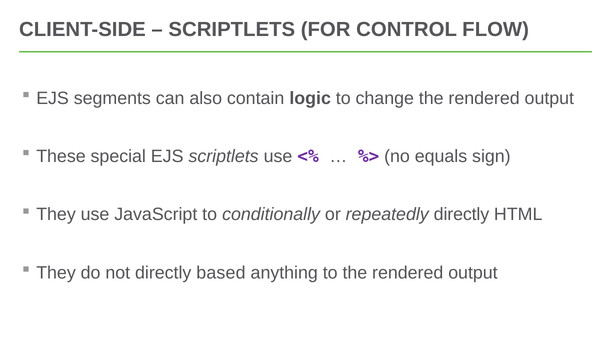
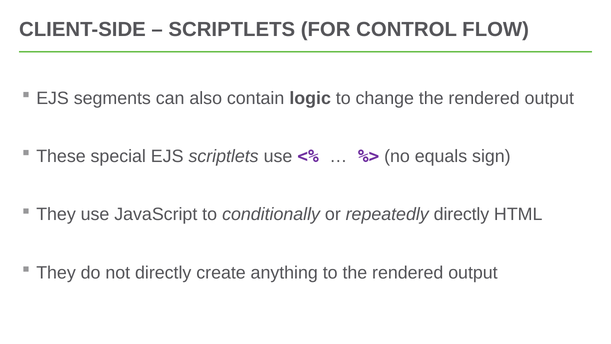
based: based -> create (221, 272)
